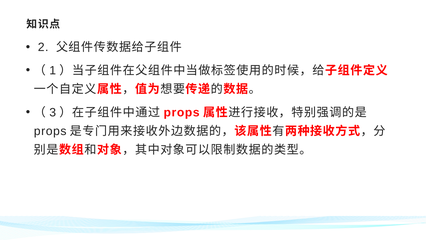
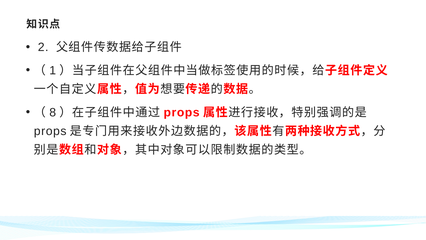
3: 3 -> 8 (53, 112)
